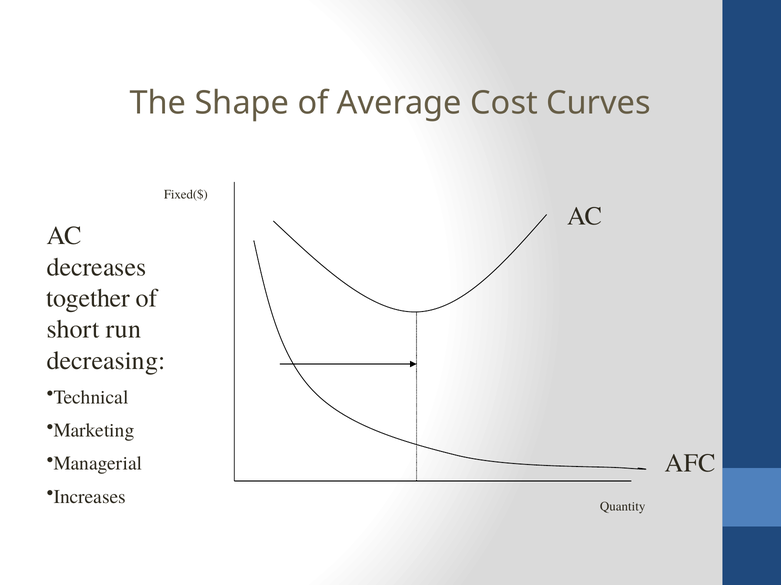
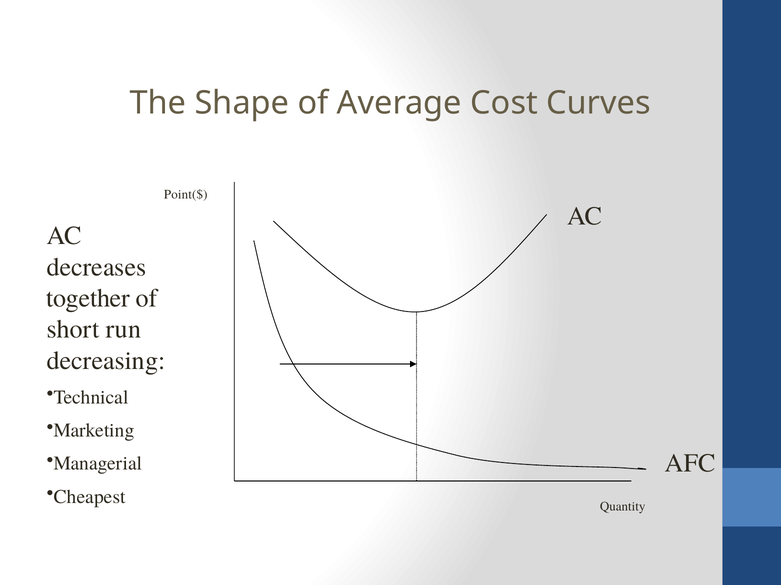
Fixed($: Fixed($ -> Point($ (186, 195)
Increases: Increases -> Cheapest (90, 497)
